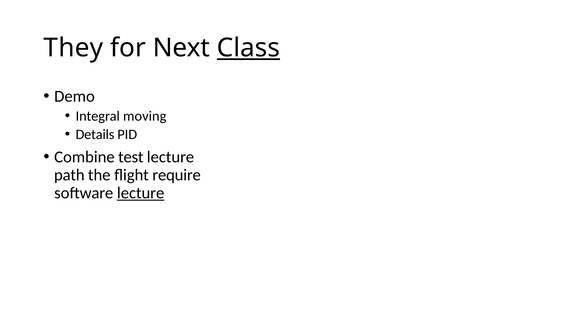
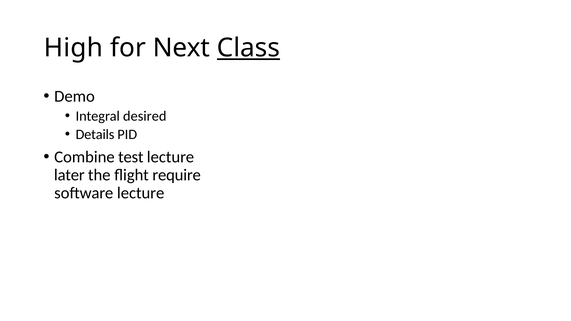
They: They -> High (73, 48)
moving: moving -> desired (145, 116)
path: path -> later (69, 175)
lecture underline: present -> none (141, 193)
